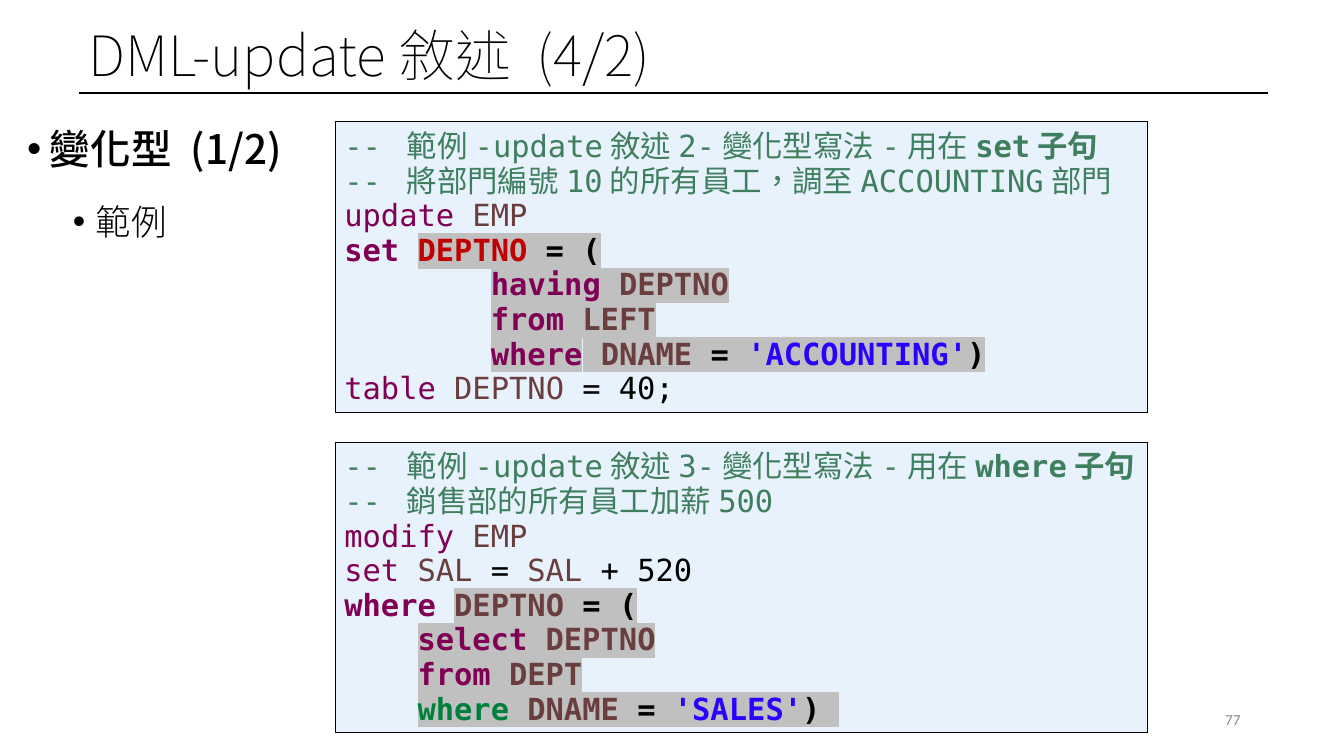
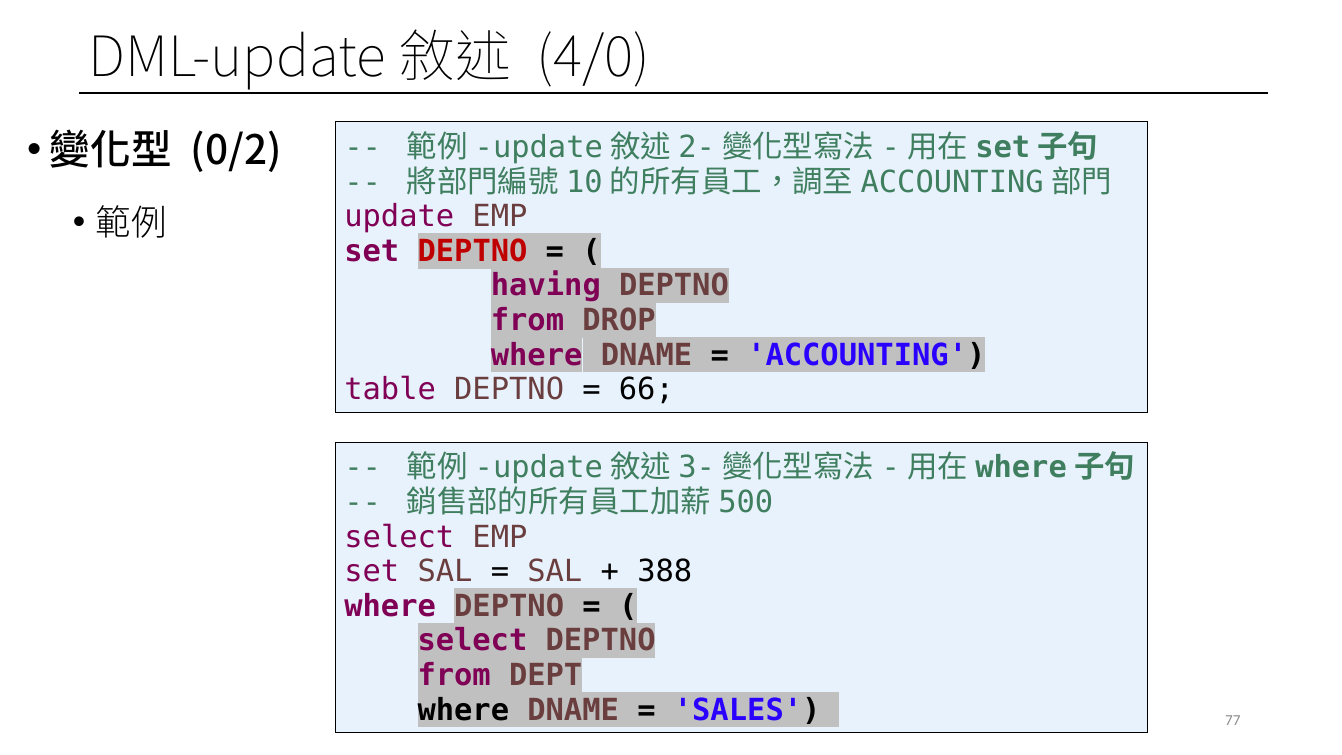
4/2: 4/2 -> 4/0 (594, 58)
1/2: 1/2 -> 0/2 (236, 151)
LEFT: LEFT -> DROP (619, 320)
40: 40 -> 66 (646, 390)
modify: modify -> select (399, 537)
520: 520 -> 388 (665, 571)
where colour: green -> black (463, 710)
